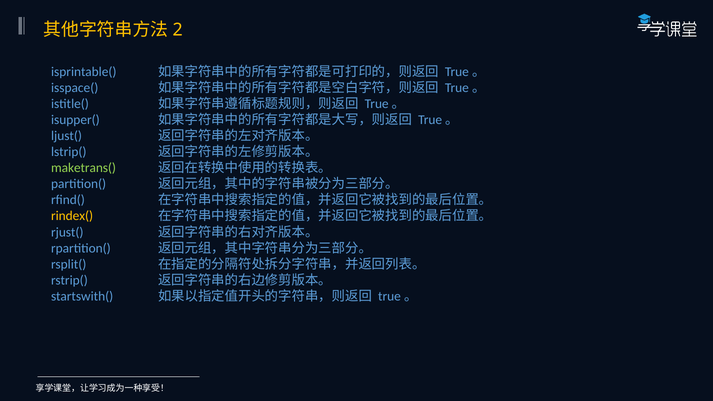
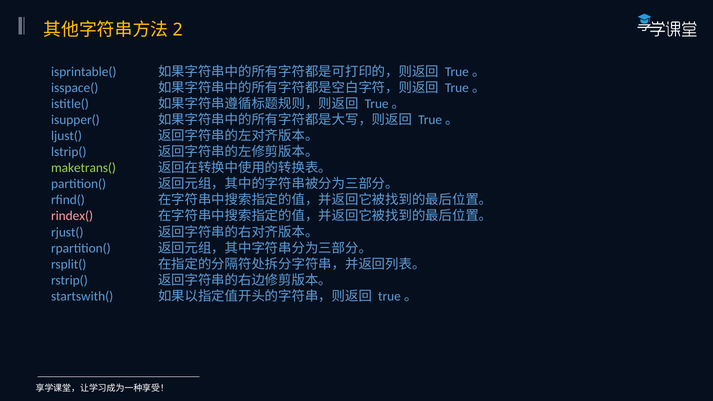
rindex( colour: yellow -> pink (72, 216)
